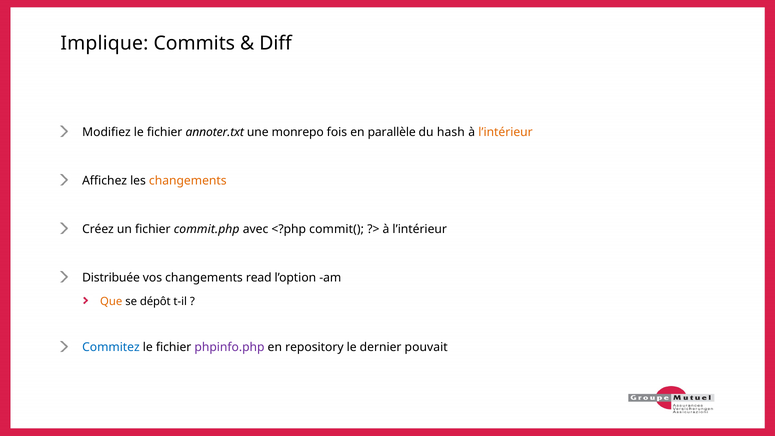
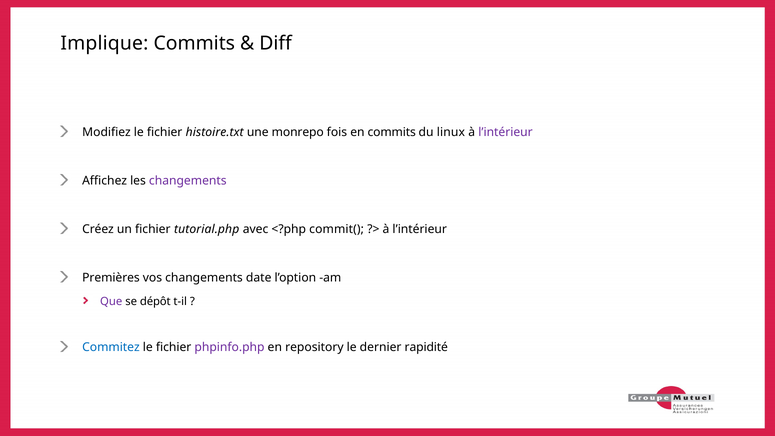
annoter.txt: annoter.txt -> histoire.txt (215, 132)
en parallèle: parallèle -> commits (392, 132)
hash: hash -> linux (451, 132)
l’intérieur colour: orange -> purple (505, 132)
changements colour: orange -> purple (188, 181)
commit.php: commit.php -> tutorial.php (207, 229)
Distribuée: Distribuée -> Premières (111, 278)
read: read -> date (259, 278)
Que colour: orange -> purple (111, 301)
pouvait: pouvait -> rapidité (426, 347)
